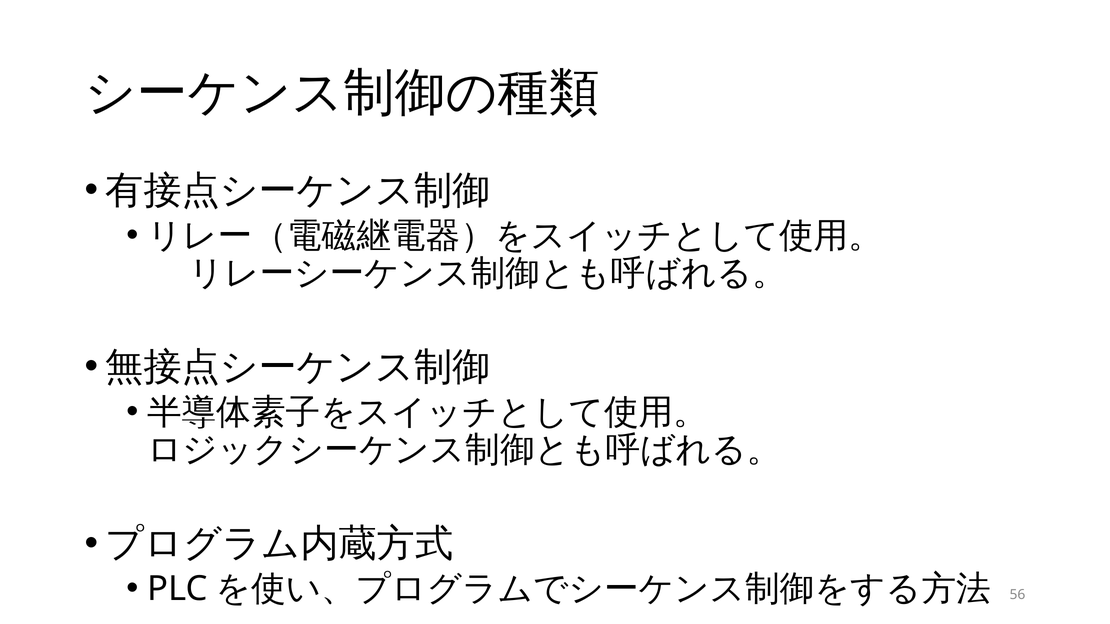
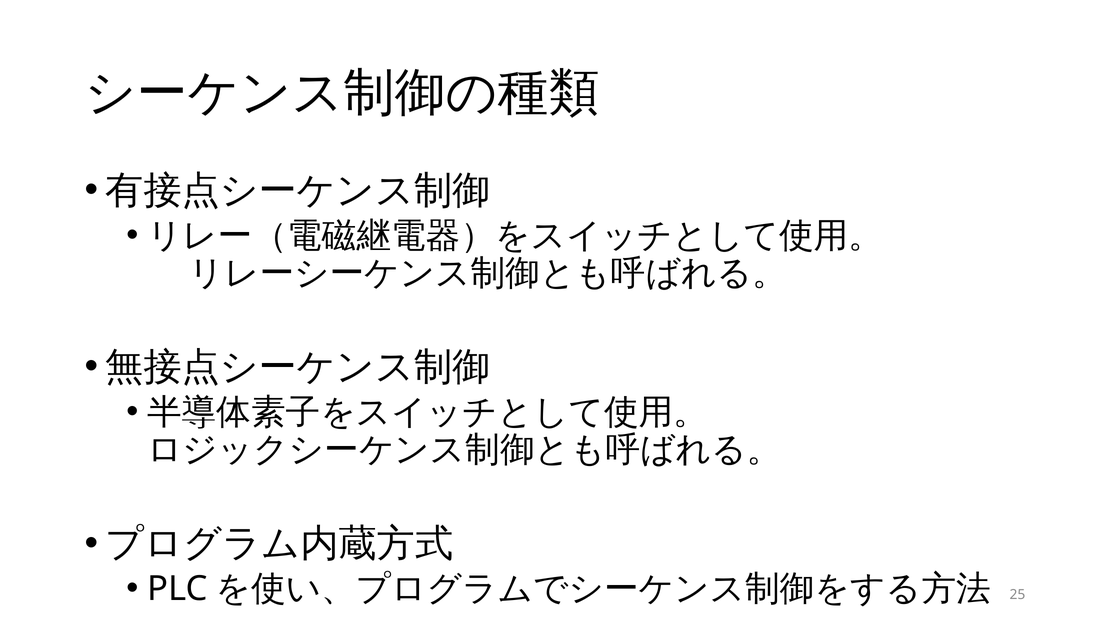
56: 56 -> 25 (1017, 595)
